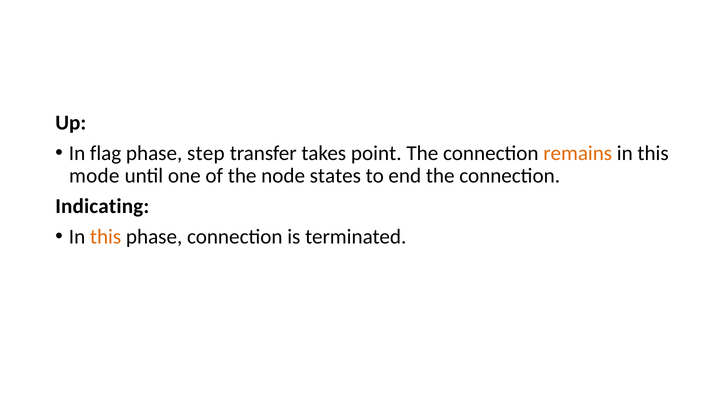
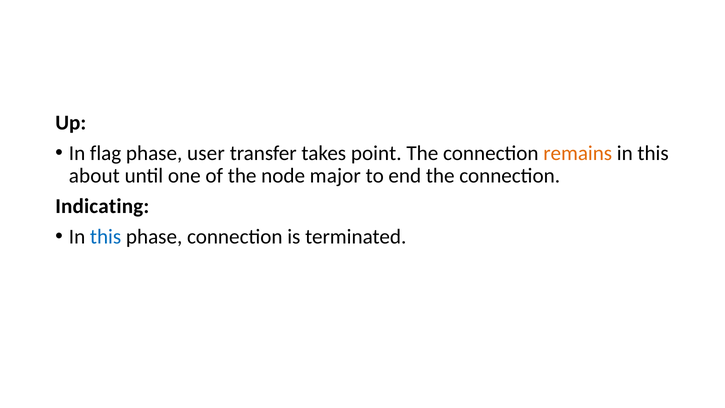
step: step -> user (206, 153)
mode: mode -> about (94, 176)
states: states -> major (335, 176)
this colour: orange -> blue (106, 237)
